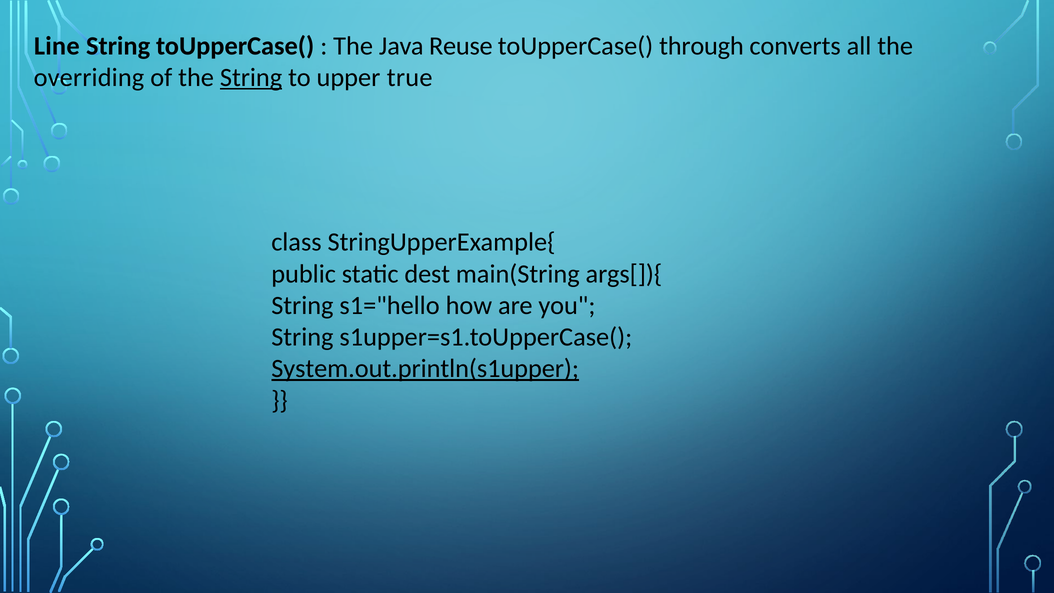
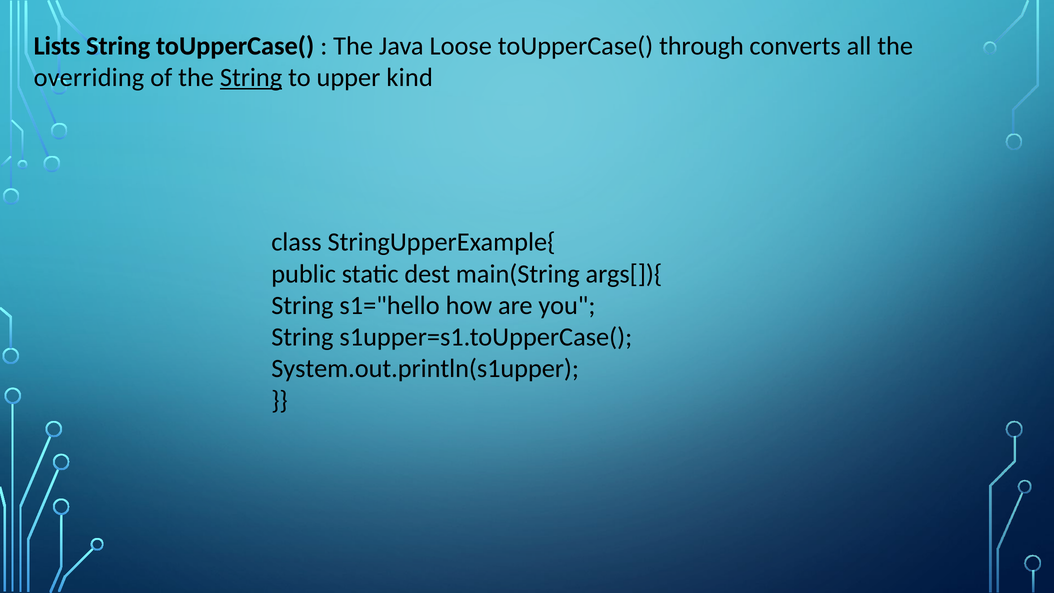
Line: Line -> Lists (57, 46)
Reuse: Reuse -> Loose (461, 46)
true: true -> kind (410, 77)
System.out.println(s1upper underline: present -> none (425, 369)
